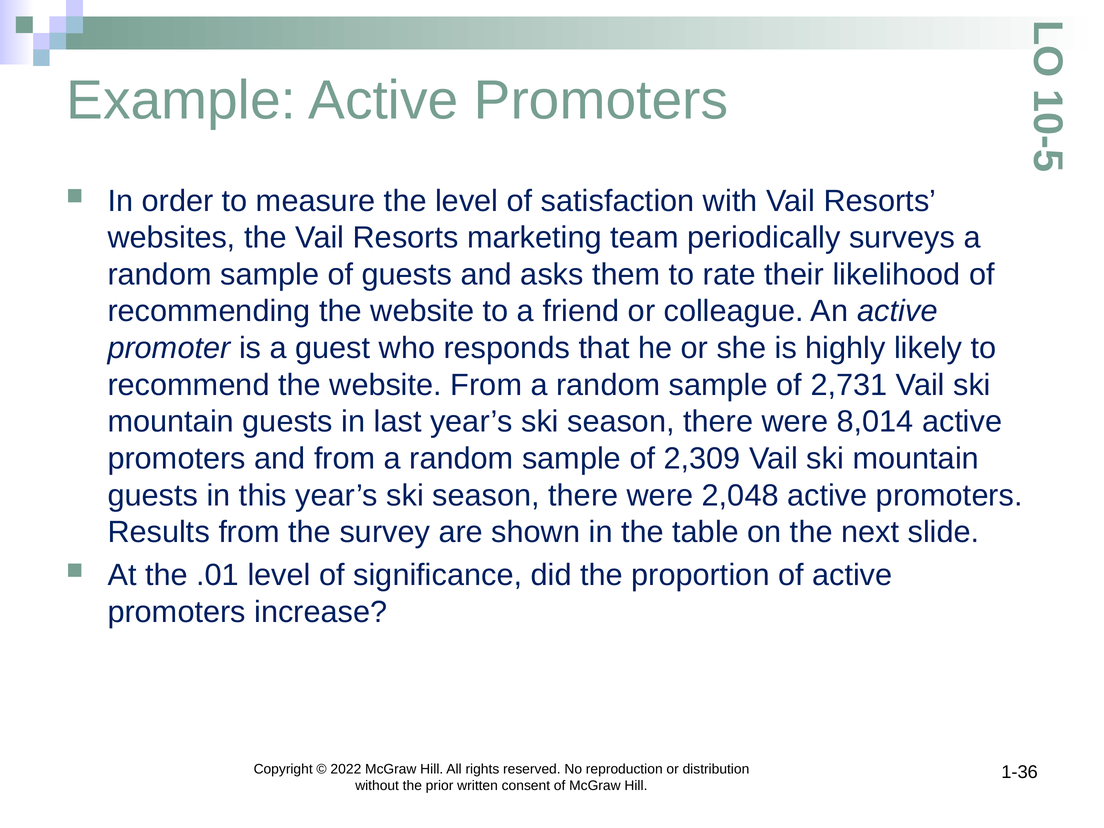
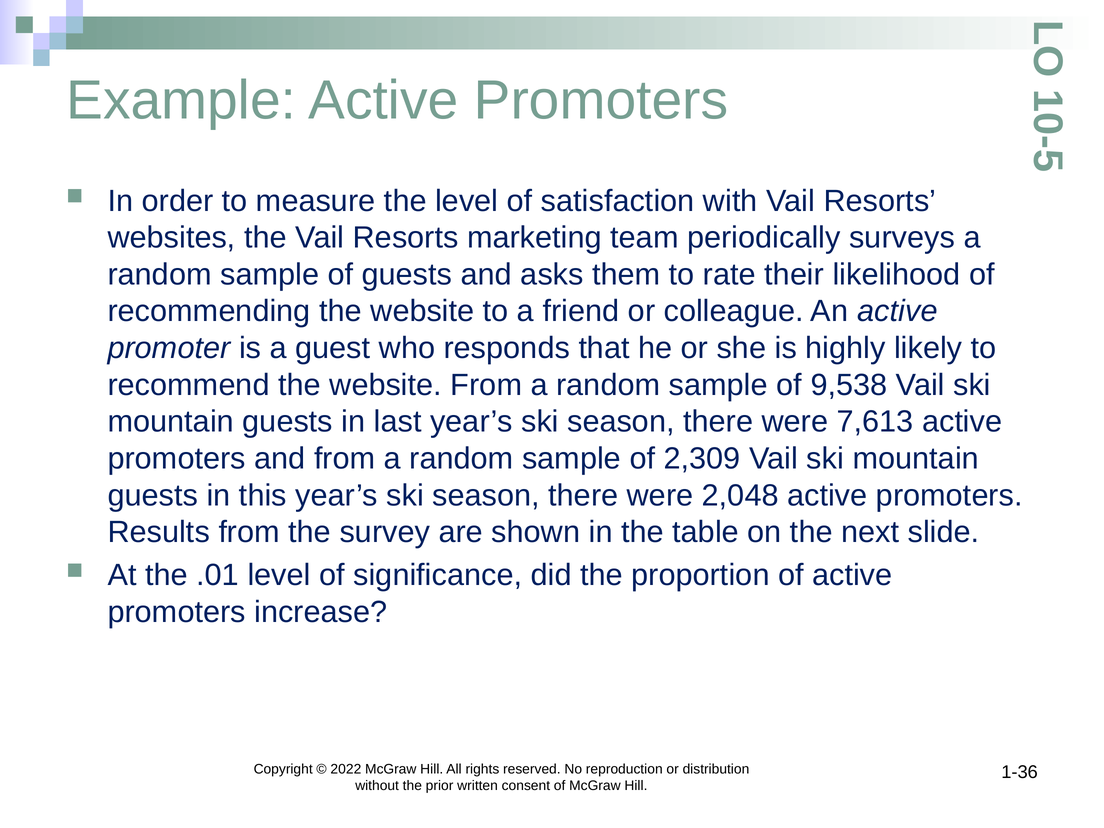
2,731: 2,731 -> 9,538 (849, 385)
8,014: 8,014 -> 7,613 (875, 422)
